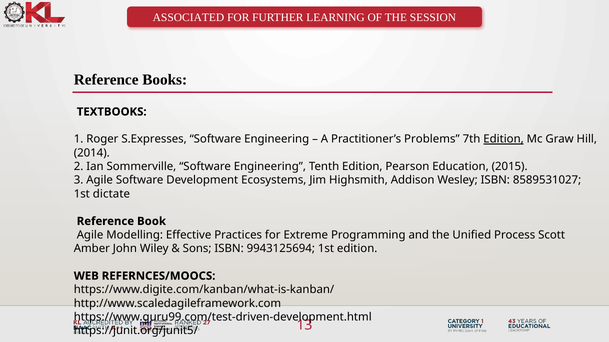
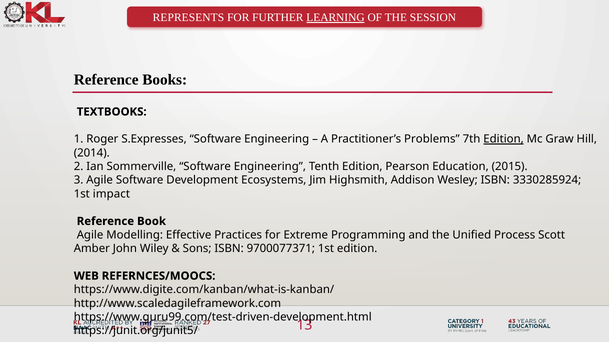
ASSOCIATED: ASSOCIATED -> REPRESENTS (188, 18)
LEARNING underline: none -> present (335, 18)
8589531027: 8589531027 -> 3330285924 (547, 180)
dictate: dictate -> impact (111, 194)
9943125694: 9943125694 -> 9700077371 (281, 249)
